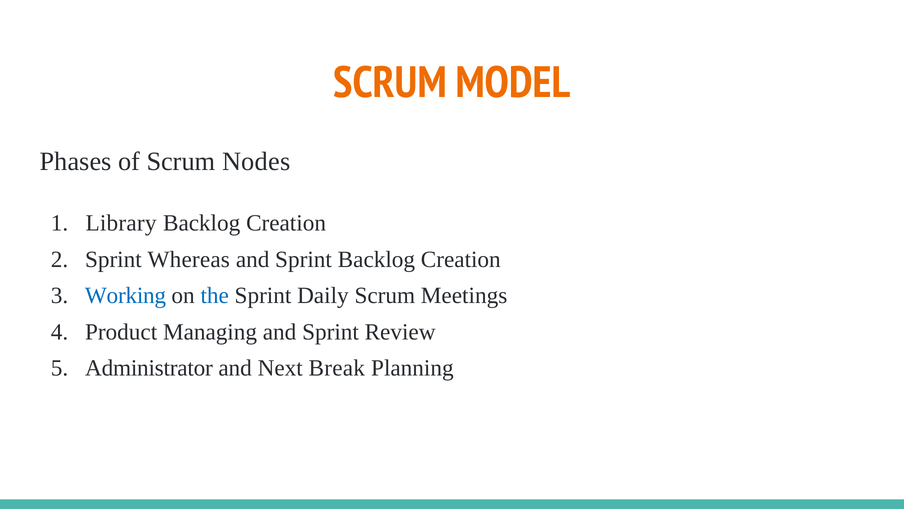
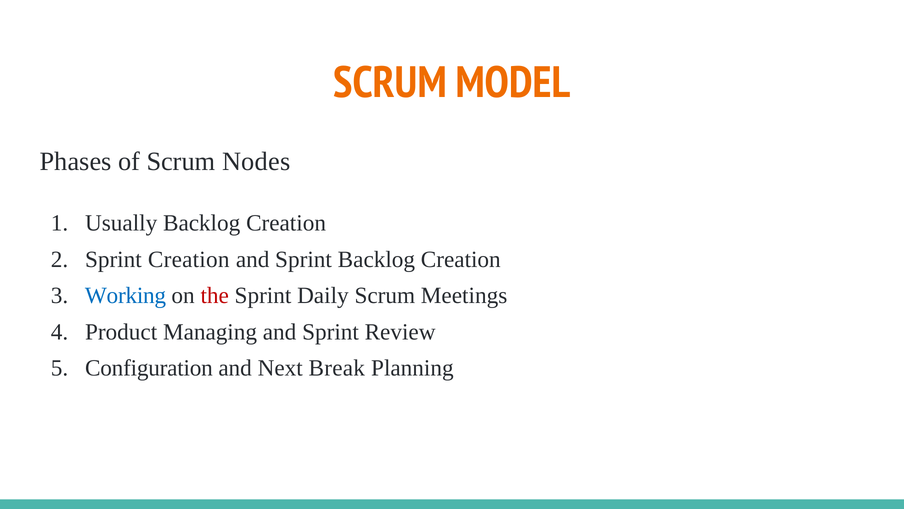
Library: Library -> Usually (121, 223)
Sprint Whereas: Whereas -> Creation (189, 259)
the colour: blue -> red (215, 295)
Administrator: Administrator -> Configuration (149, 368)
